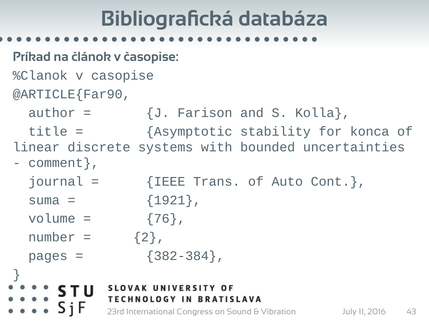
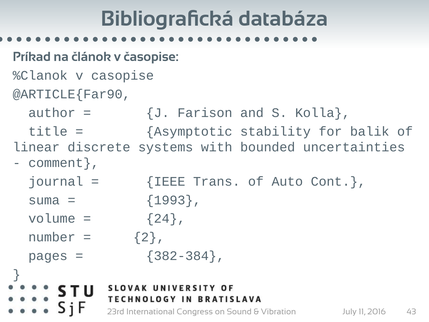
konca: konca -> balik (370, 131)
1921: 1921 -> 1993 (174, 200)
76: 76 -> 24 (166, 218)
